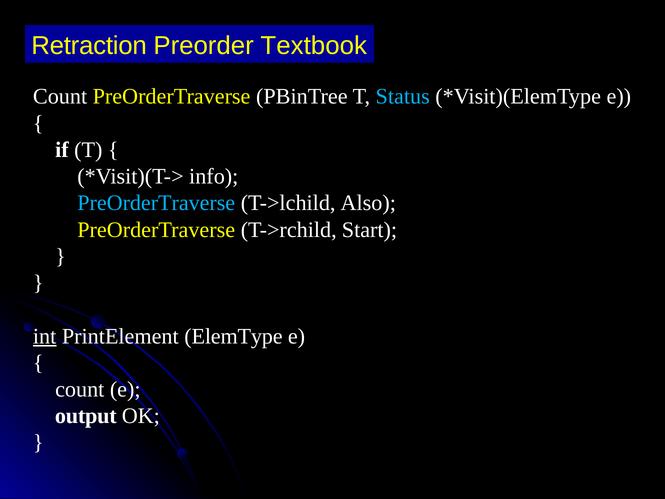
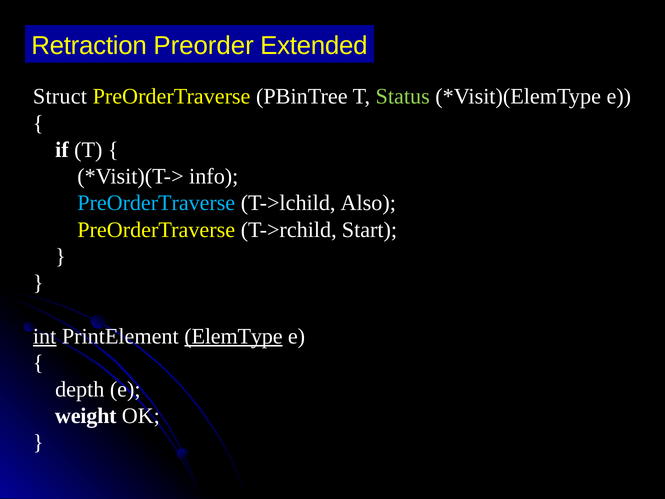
Textbook: Textbook -> Extended (314, 46)
Count: Count -> Struct (60, 97)
Status colour: light blue -> light green (403, 97)
ElemType underline: none -> present (233, 336)
count: count -> depth (80, 389)
output: output -> weight (86, 416)
